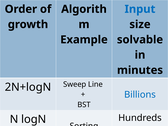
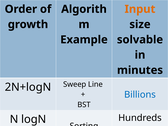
Input colour: blue -> orange (140, 9)
